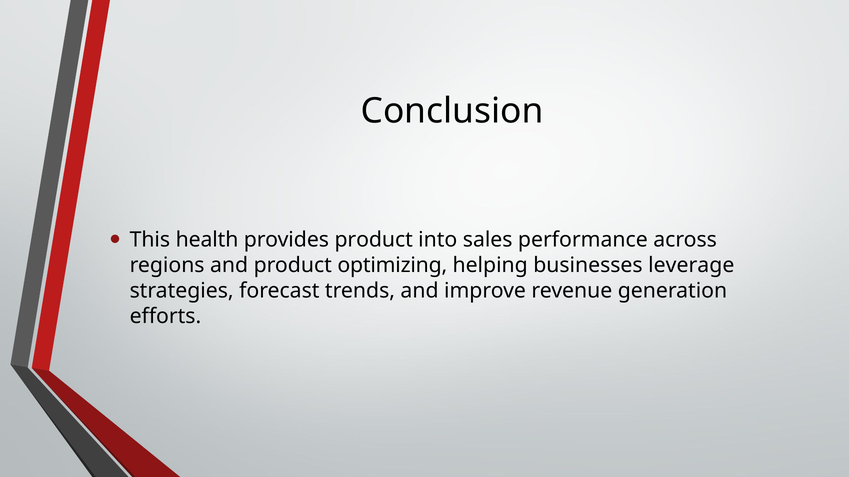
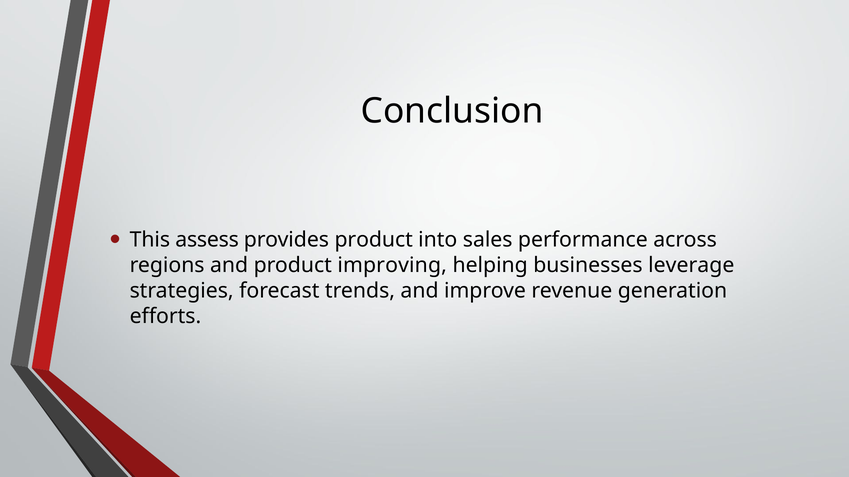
health: health -> assess (207, 240)
optimizing: optimizing -> improving (392, 266)
